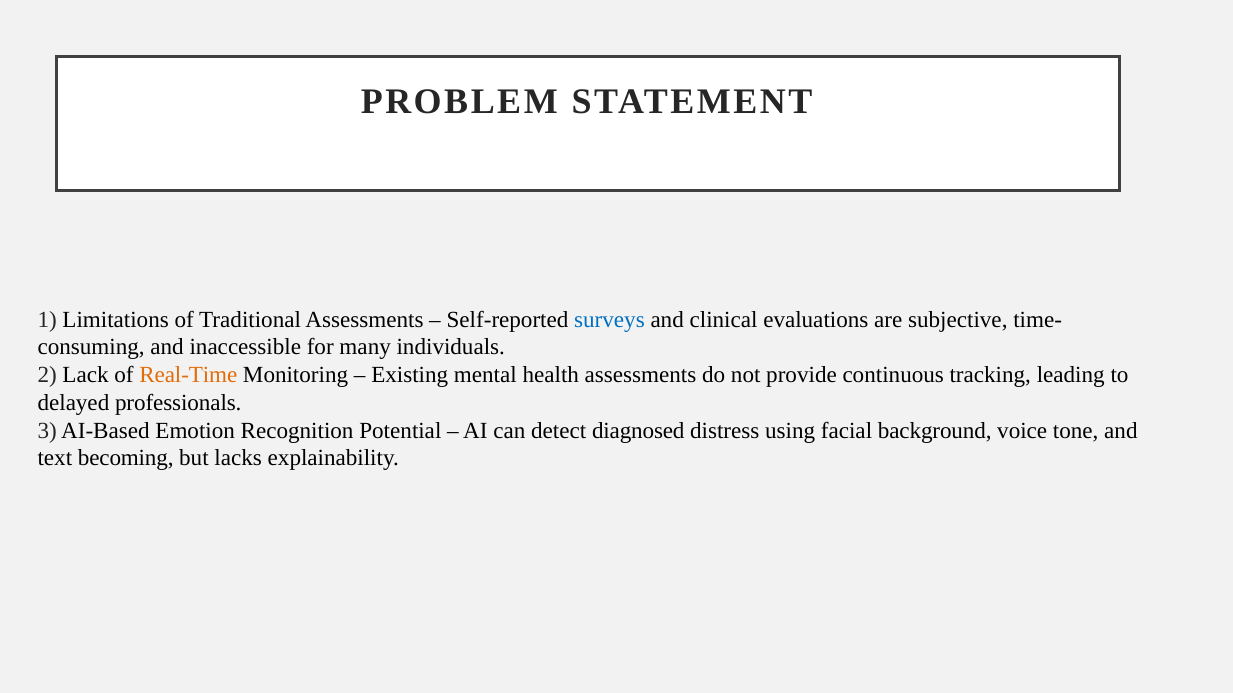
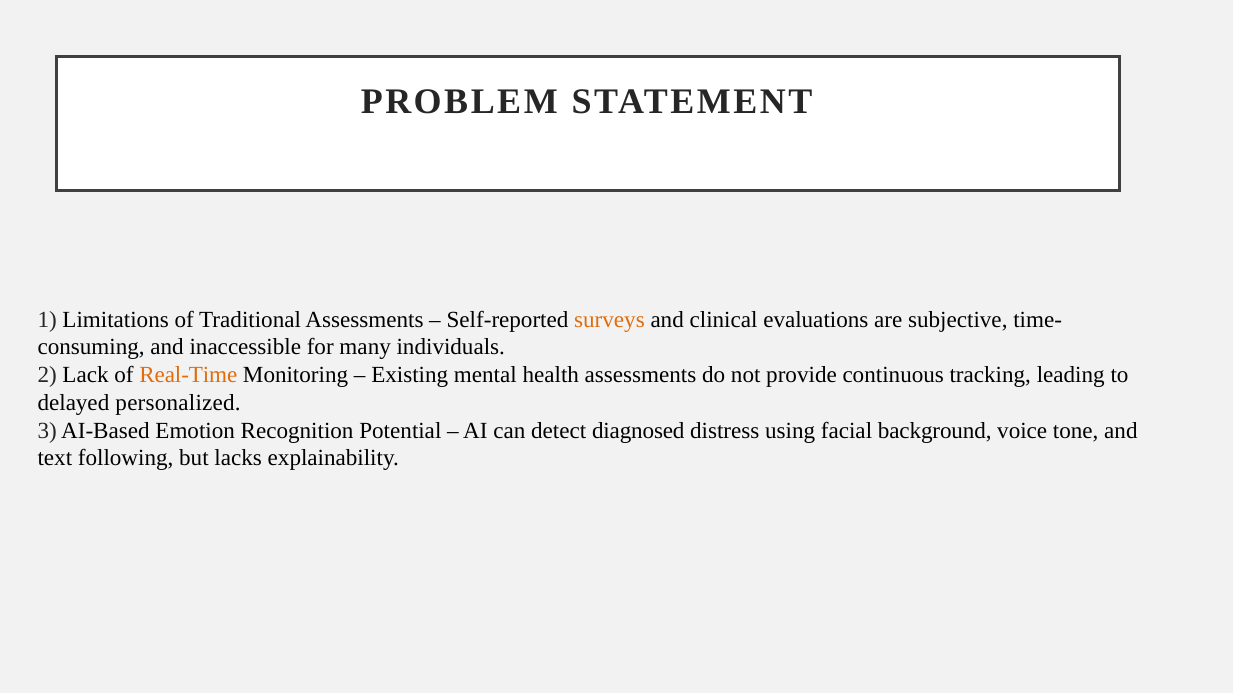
surveys colour: blue -> orange (609, 320)
professionals: professionals -> personalized (178, 403)
becoming: becoming -> following (126, 459)
